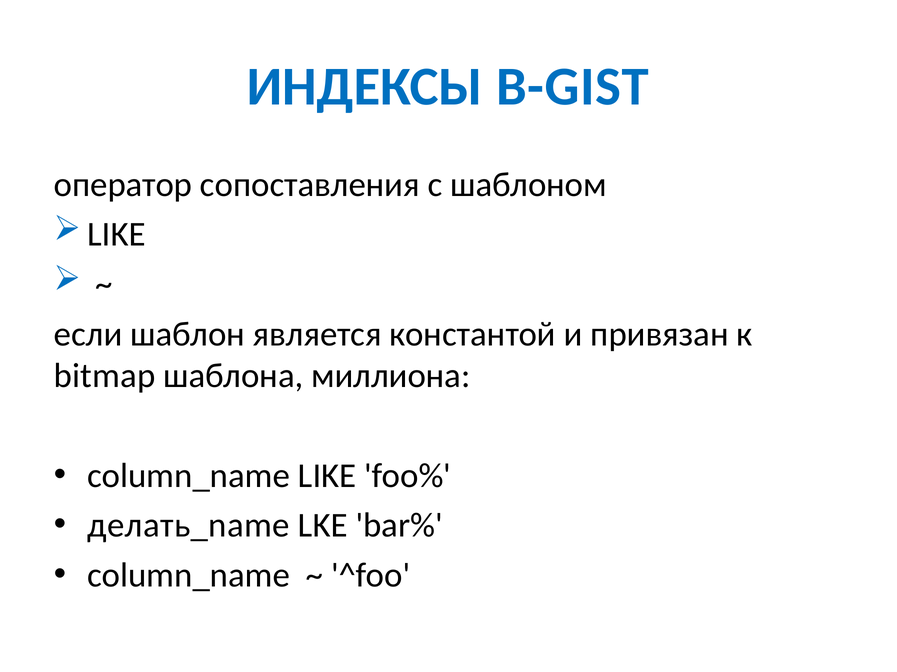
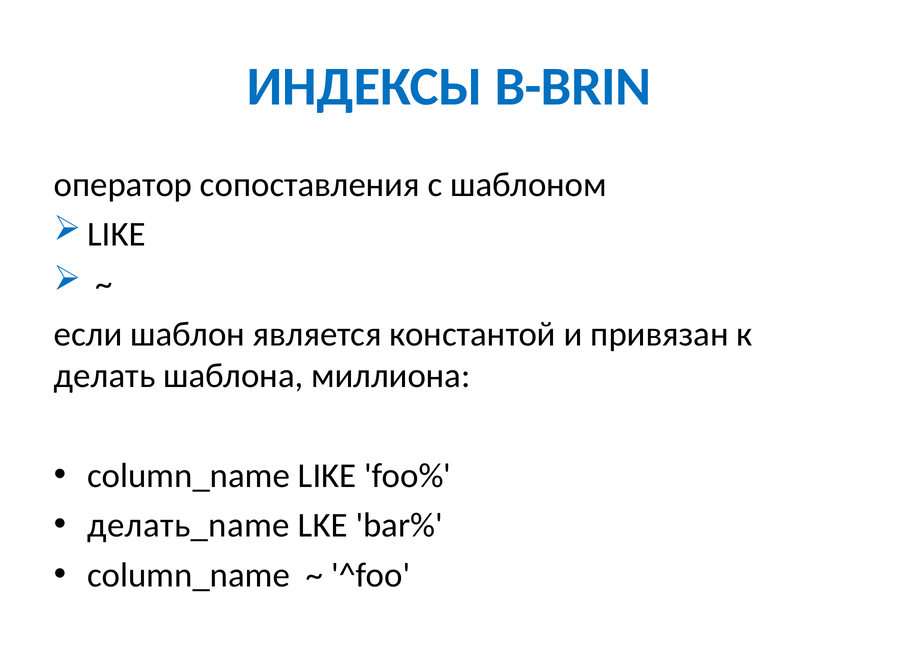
B-GIST: B-GIST -> B-BRIN (573, 87)
bitmap: bitmap -> делать (105, 376)
